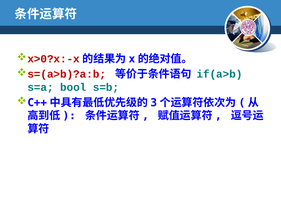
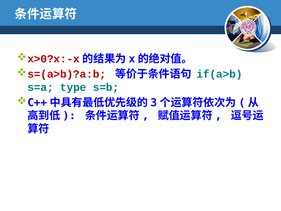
bool: bool -> type (73, 87)
